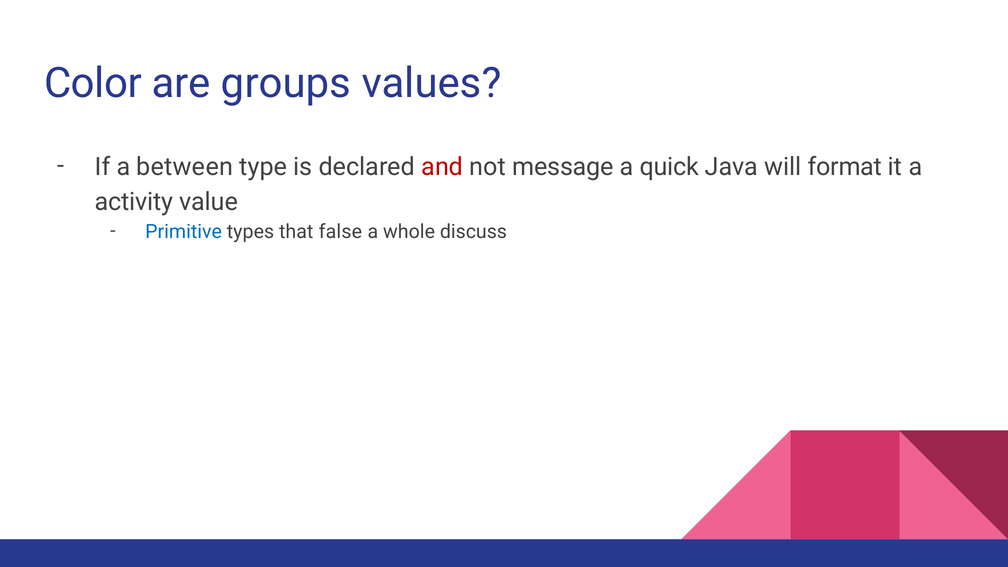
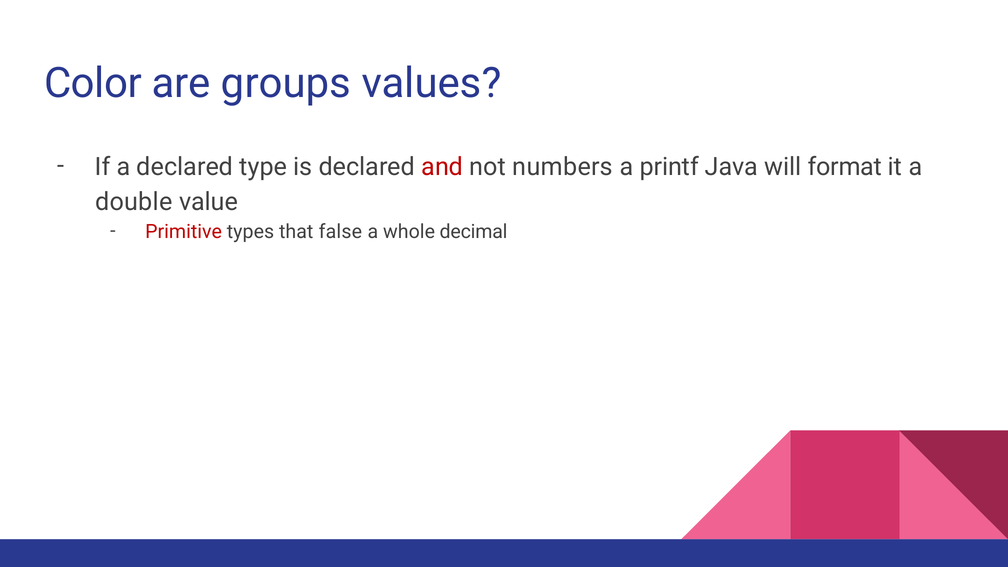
a between: between -> declared (185, 167)
message: message -> numbers (563, 167)
quick: quick -> printf (669, 167)
activity: activity -> double (134, 202)
Primitive colour: blue -> red (184, 232)
discuss: discuss -> decimal (474, 232)
